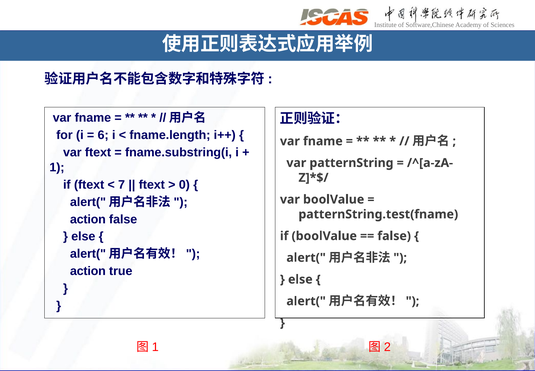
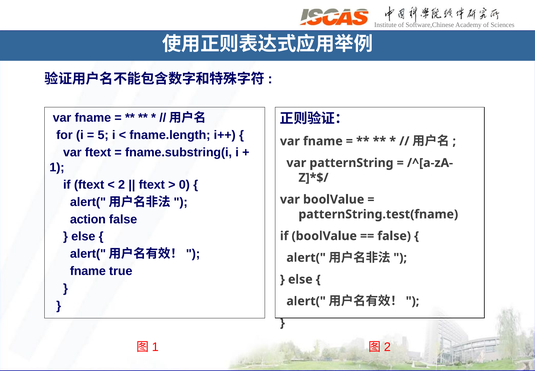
6: 6 -> 5 (103, 135)
7: 7 -> 2 (122, 184)
action: action -> fname (88, 271)
